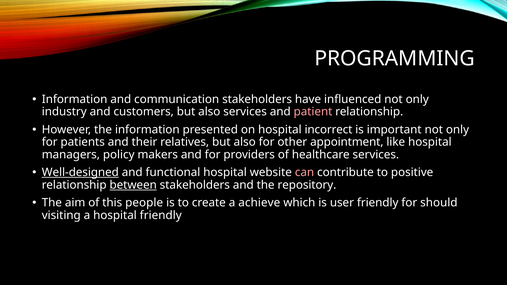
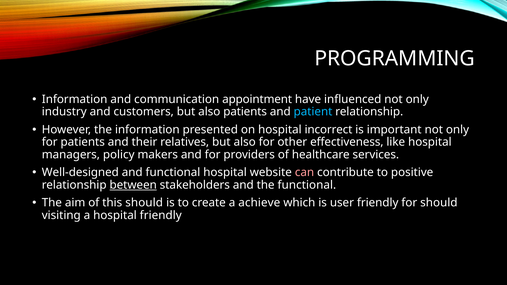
communication stakeholders: stakeholders -> appointment (257, 99)
also services: services -> patients (245, 112)
patient colour: pink -> light blue (313, 112)
appointment: appointment -> effectiveness (347, 142)
Well-designed underline: present -> none (80, 173)
the repository: repository -> functional (307, 185)
this people: people -> should (144, 203)
